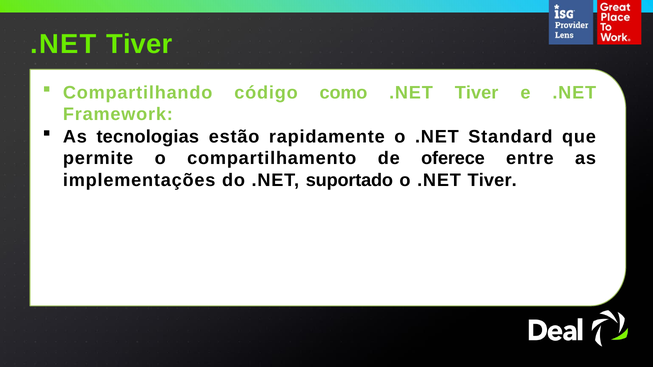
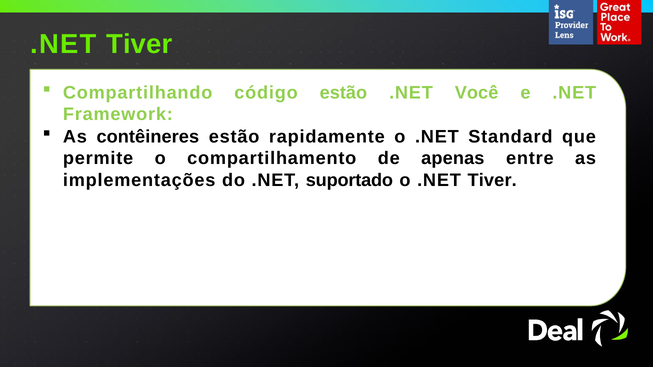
código como: como -> estão (343, 93)
Tiver: Tiver -> Você (477, 93)
tecnologias: tecnologias -> contêineres (148, 137)
oferece: oferece -> apenas (453, 159)
